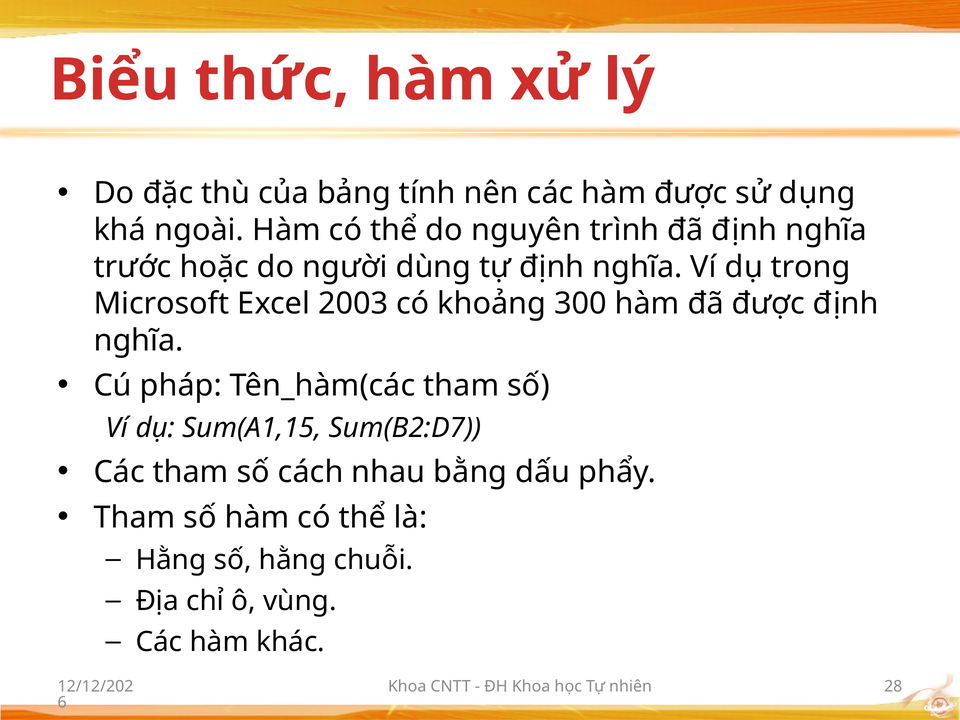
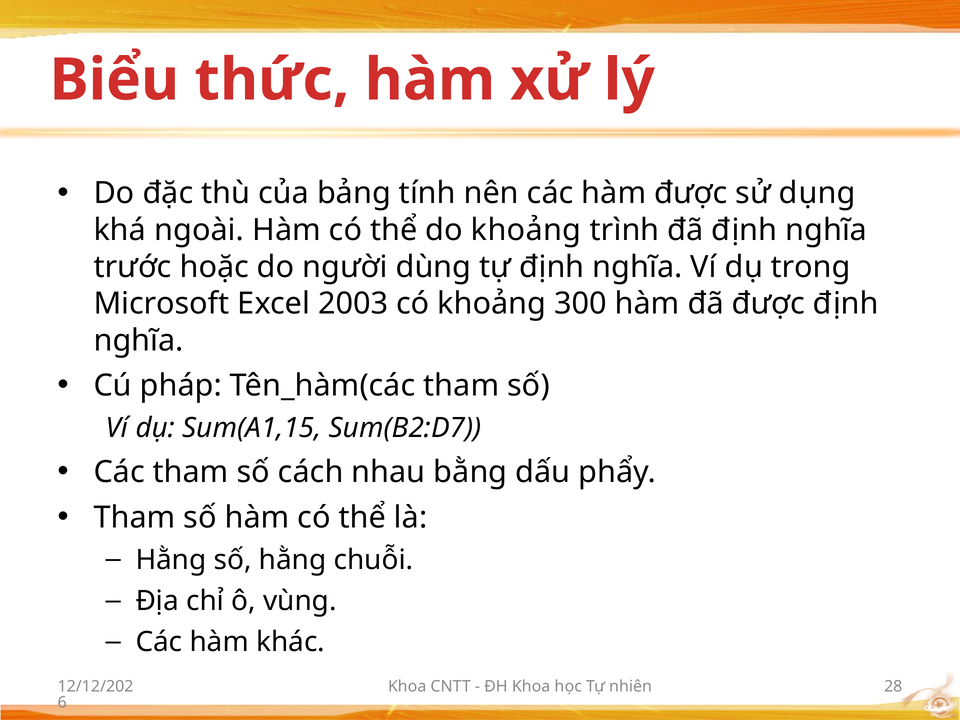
do nguyên: nguyên -> khoảng (526, 230)
